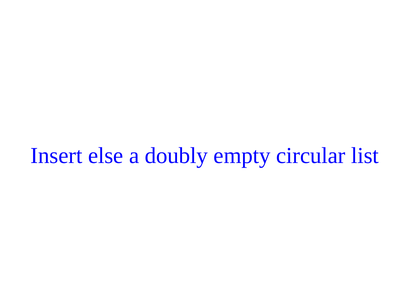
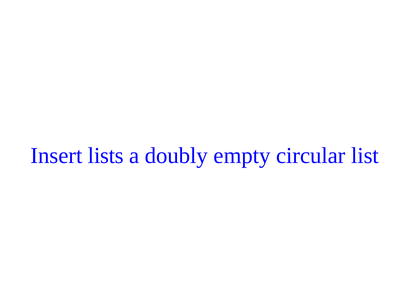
else: else -> lists (106, 155)
